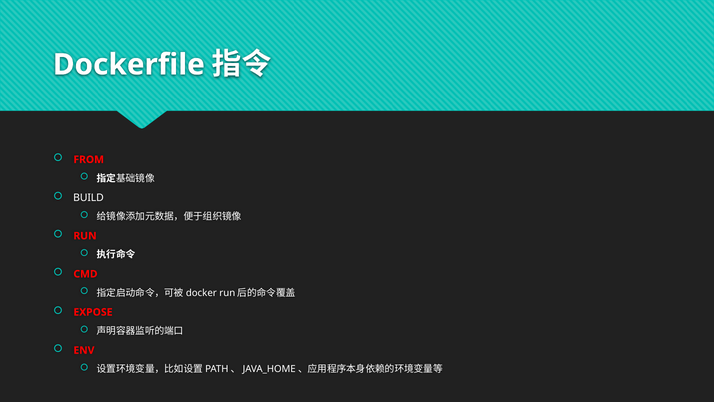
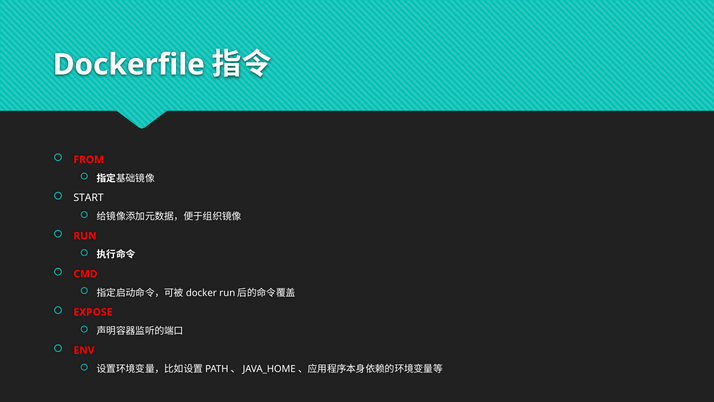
BUILD: BUILD -> START (88, 198)
